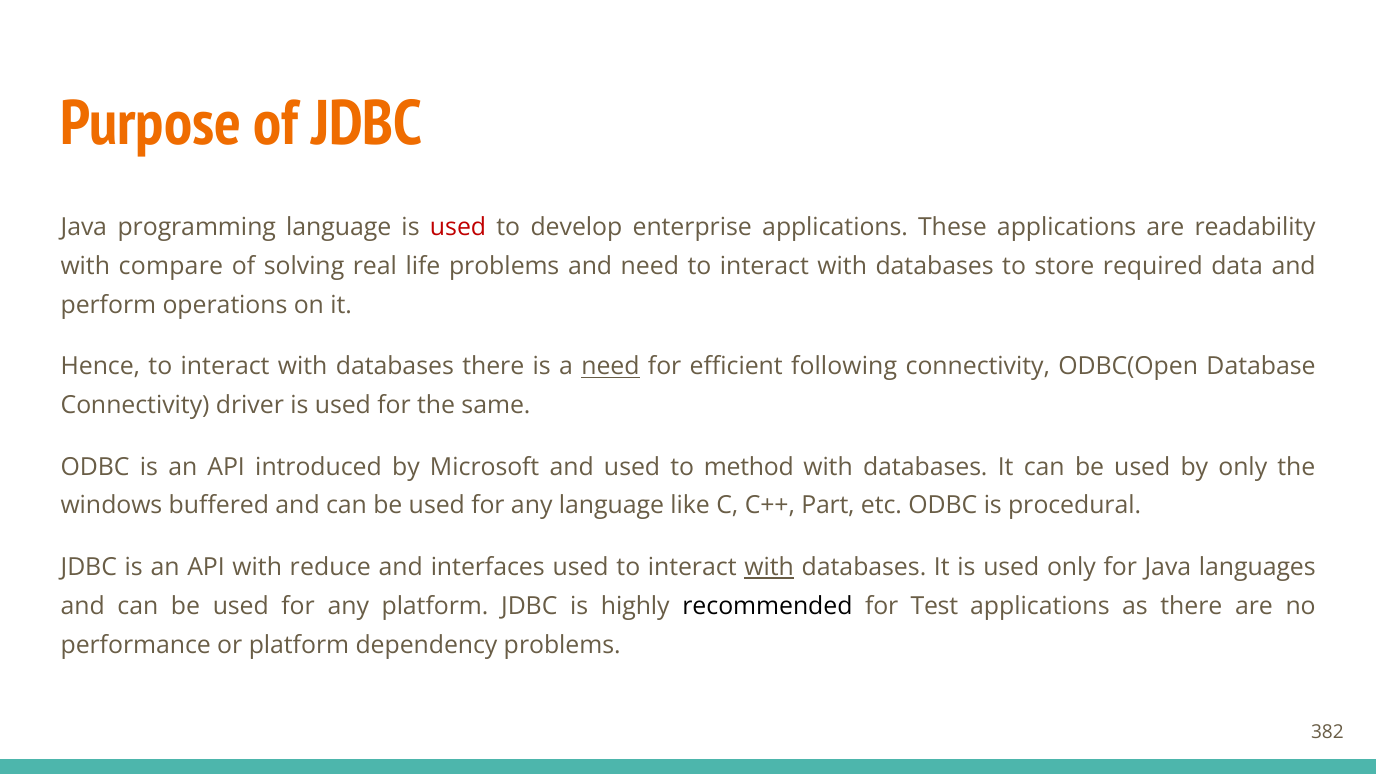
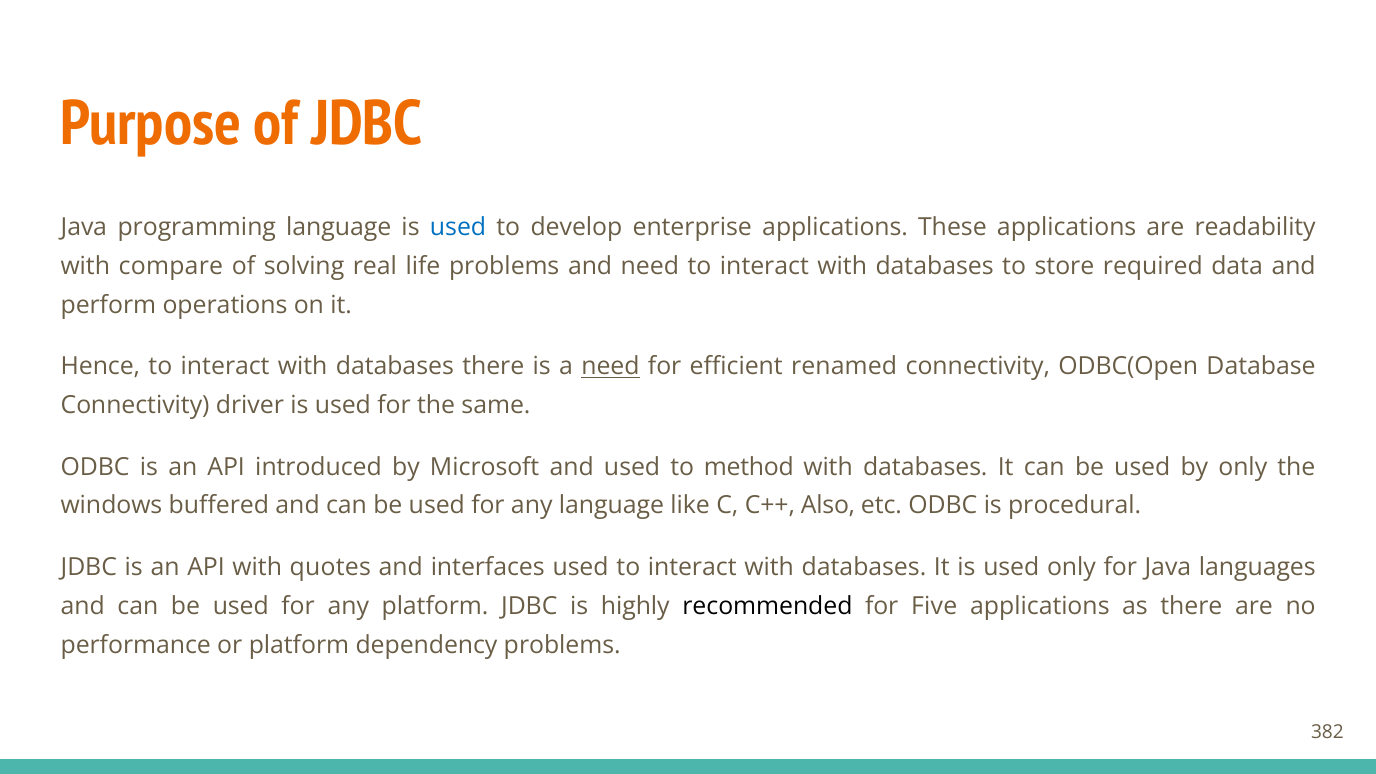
used colour: red -> blue (458, 228)
following: following -> renamed (844, 367)
Part: Part -> Also (828, 506)
reduce: reduce -> quotes (330, 567)
with underline: present -> none (769, 567)
Test: Test -> Five (934, 606)
